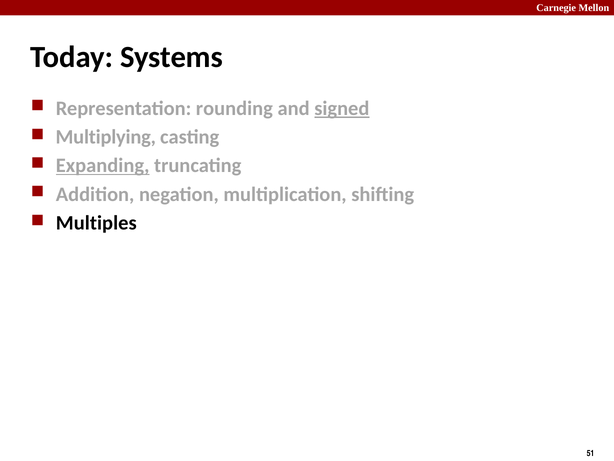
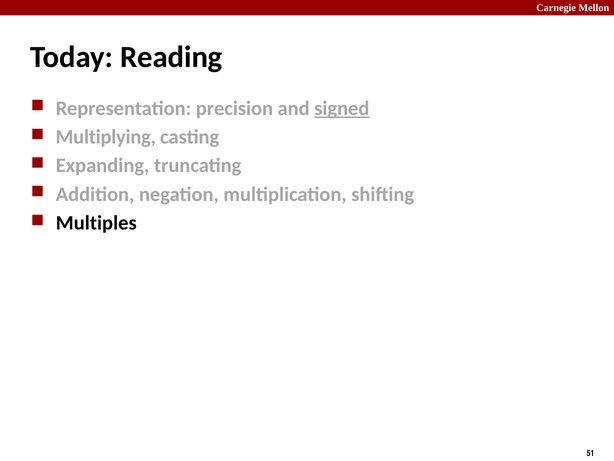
Systems: Systems -> Reading (171, 57)
rounding: rounding -> precision (234, 108)
Expanding underline: present -> none (103, 166)
